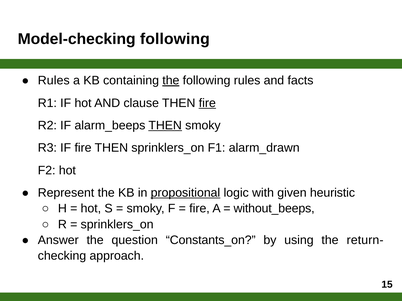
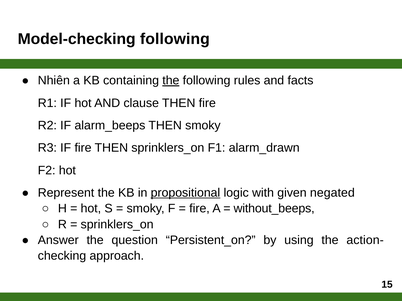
Rules: Rules -> Nhiên (54, 81)
fire underline: present -> none (207, 103)
THEN underline: present -> none (165, 126)
heuristic: heuristic -> negated (332, 193)
Constants_on: Constants_on -> Persistent_on (211, 241)
return-: return- -> action- (365, 241)
